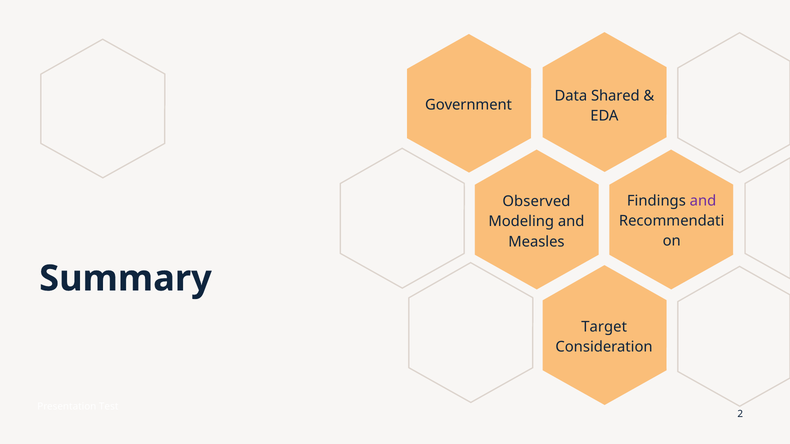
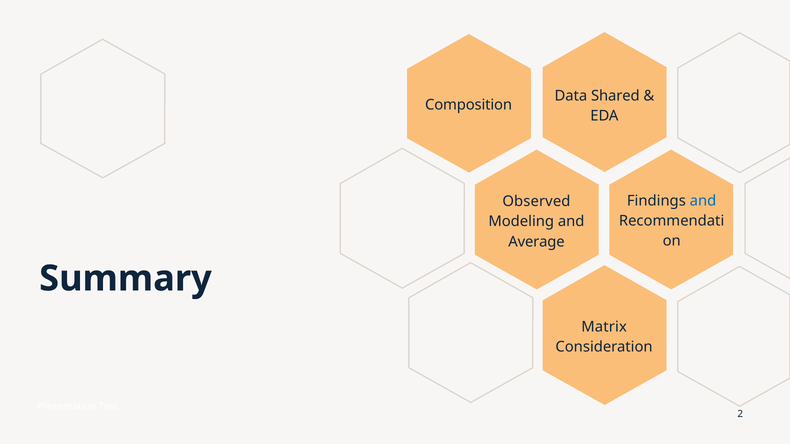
Government: Government -> Composition (469, 105)
and colour: purple -> blue (703, 201)
Measles: Measles -> Average (537, 242)
Target: Target -> Matrix (604, 327)
